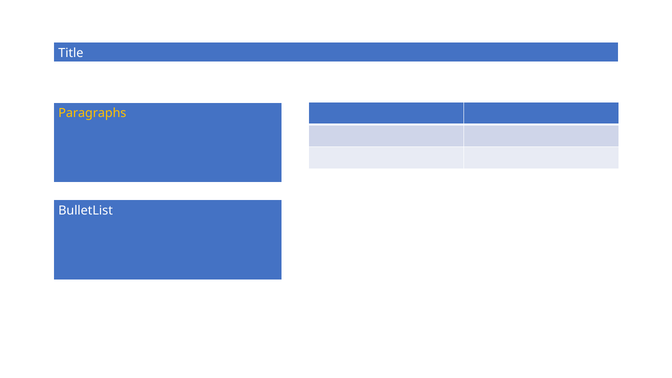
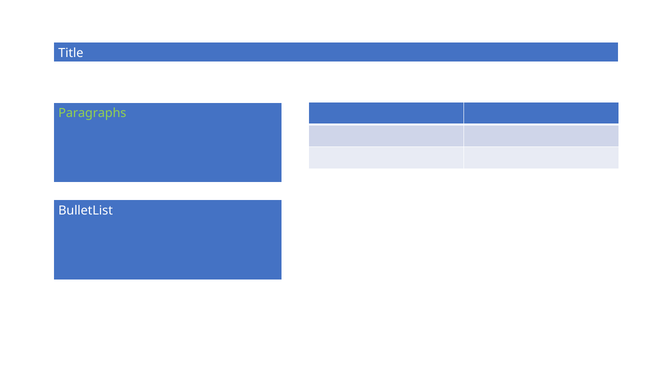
Paragraphs colour: yellow -> light green (92, 113)
